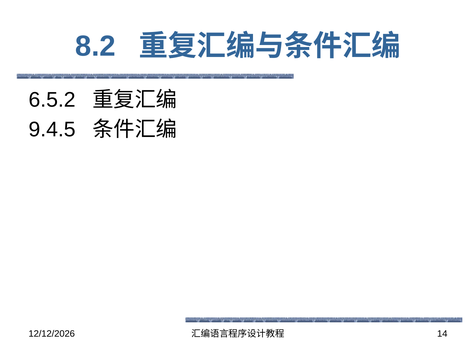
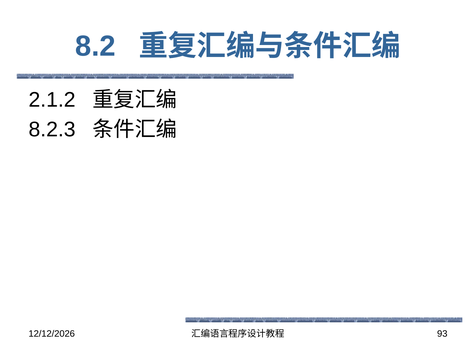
6.5.2: 6.5.2 -> 2.1.2 (52, 100)
9.4.5: 9.4.5 -> 8.2.3 (52, 129)
14: 14 -> 93 (442, 334)
